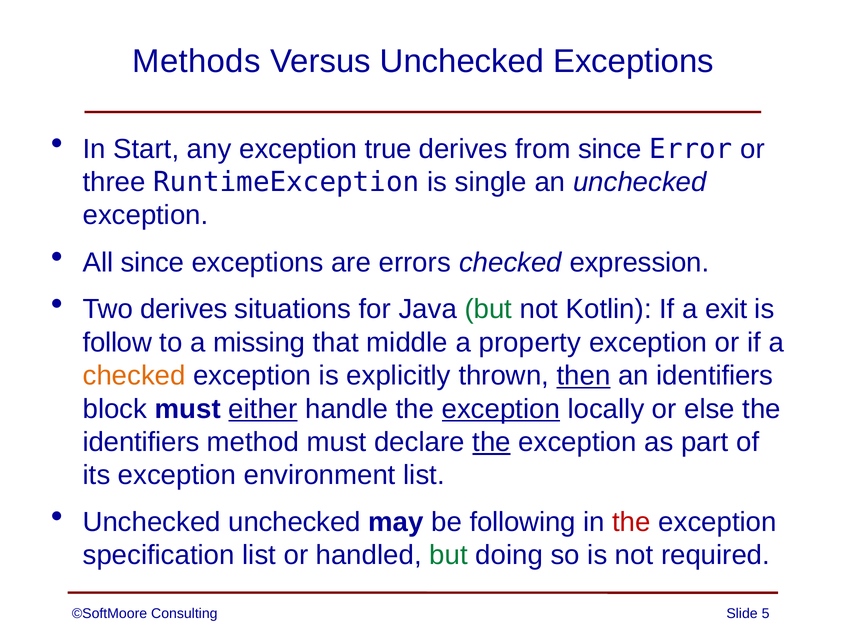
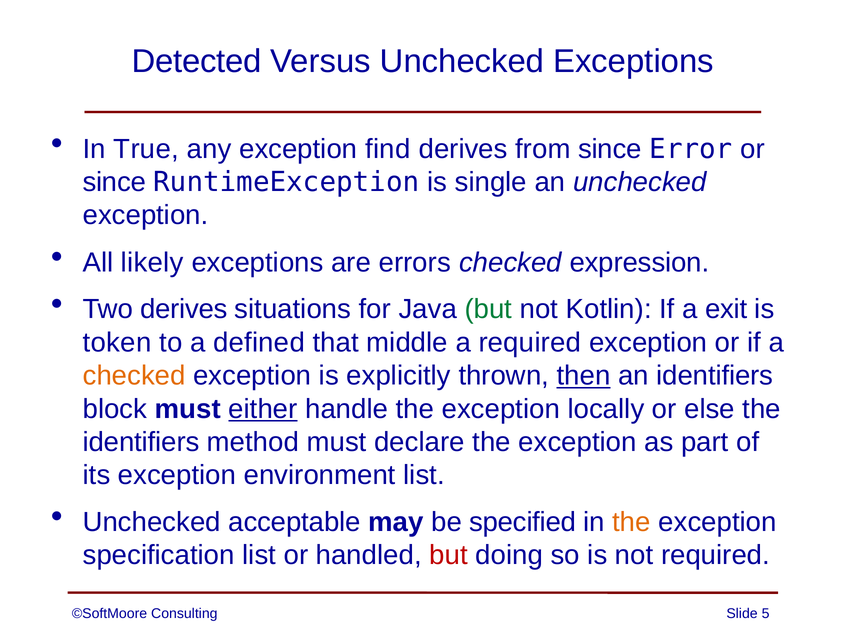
Methods: Methods -> Detected (197, 62)
Start: Start -> True (146, 149)
true: true -> find (388, 149)
three: three -> since (114, 182)
All since: since -> likely (152, 262)
follow: follow -> token (117, 342)
missing: missing -> defined (259, 342)
a property: property -> required (530, 342)
exception underline: present -> none (501, 409)
the underline: present -> none (492, 442)
Unchecked unchecked: unchecked -> acceptable (295, 522)
following: following -> specified (523, 522)
the colour: red -> orange (631, 522)
but colour: green -> red (449, 555)
